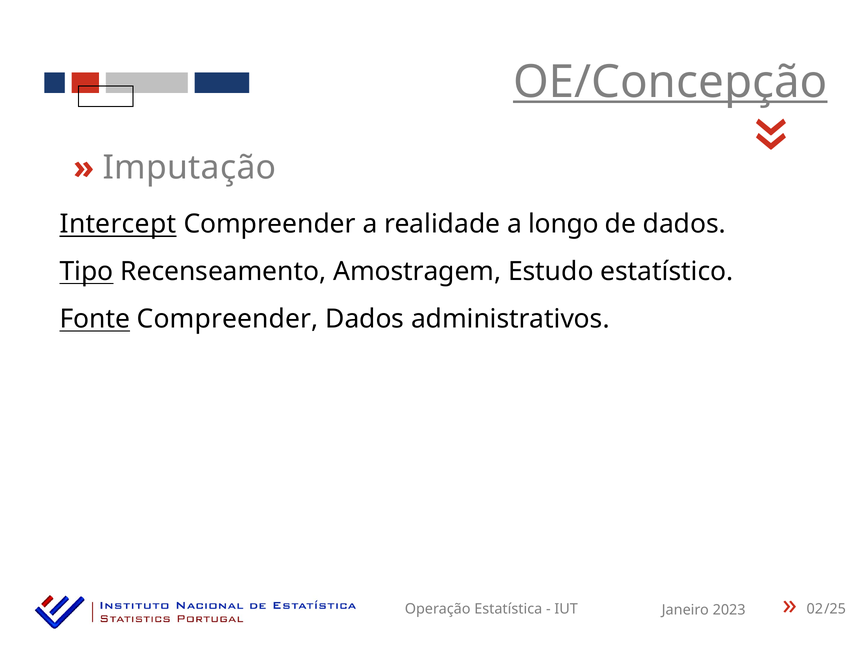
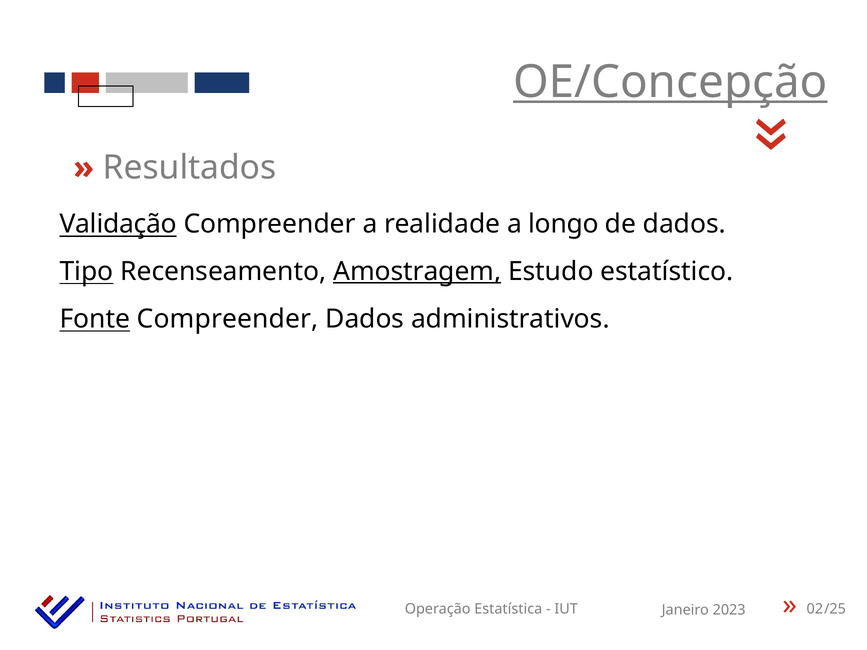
Imputação: Imputação -> Resultados (190, 168)
Intercept: Intercept -> Validação (118, 224)
Amostragem underline: none -> present (417, 272)
